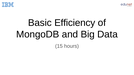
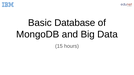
Efficiency: Efficiency -> Database (75, 23)
